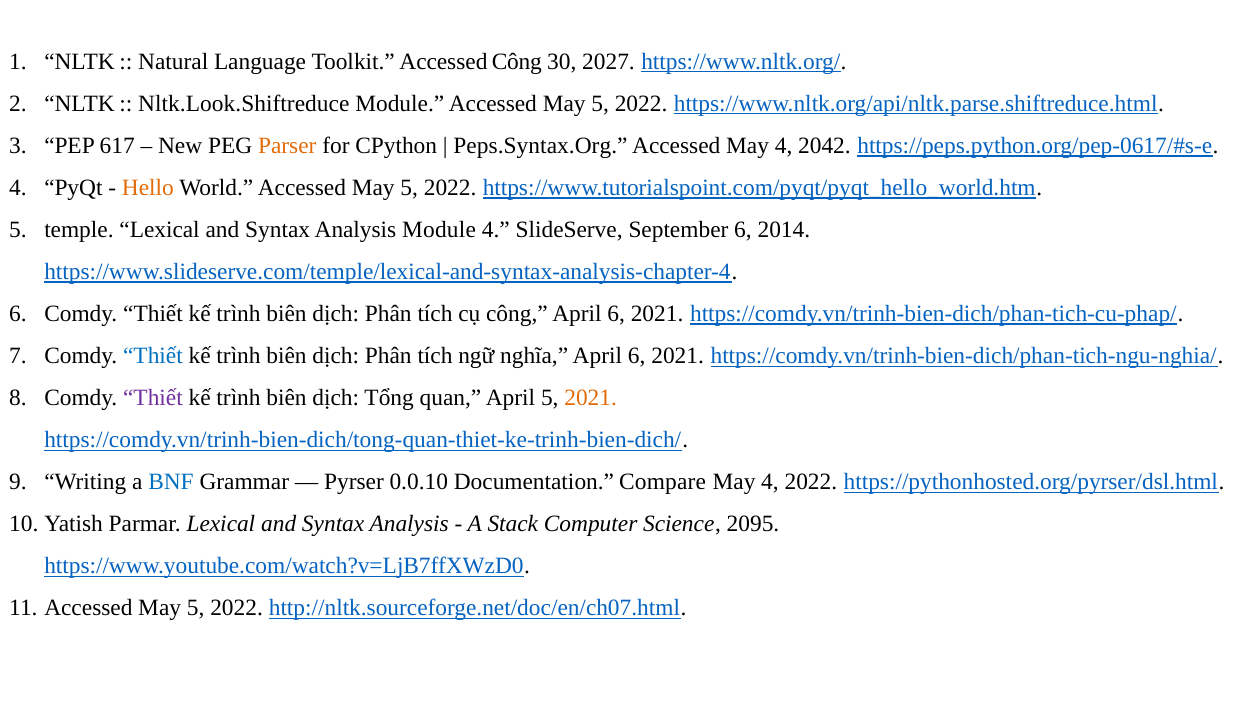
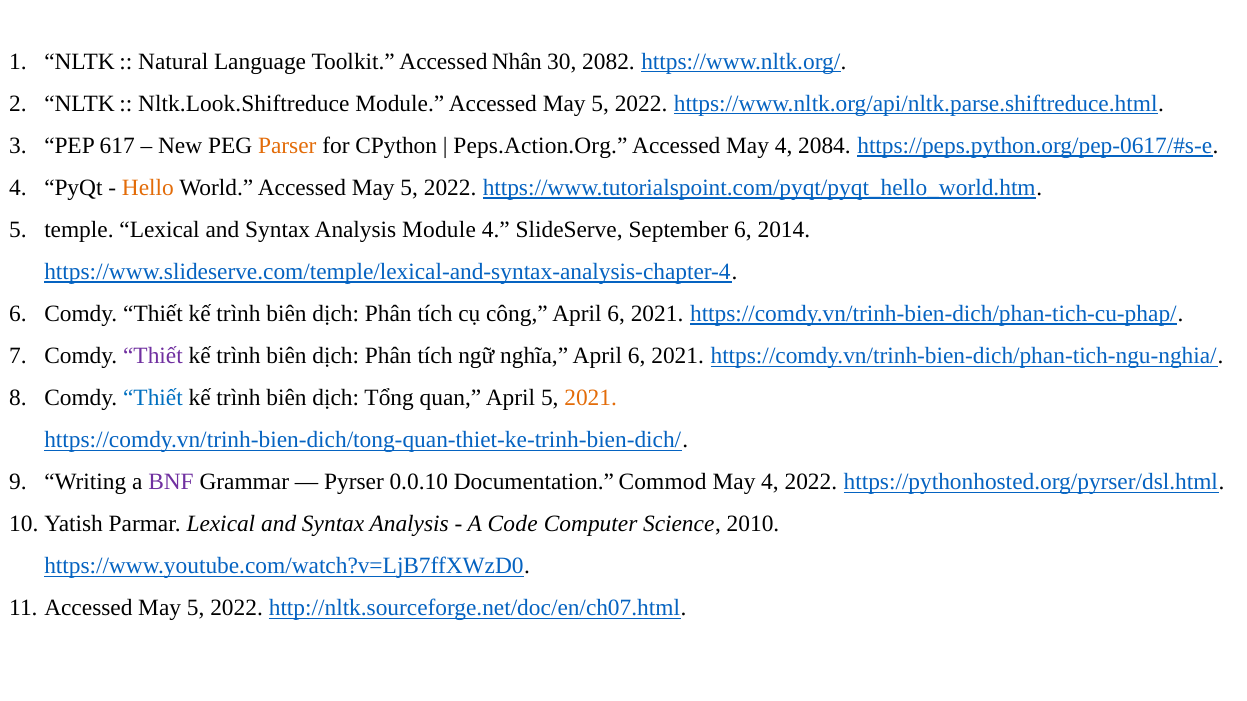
Accessed Công: Công -> Nhân (517, 61)
2027: 2027 -> 2082 (609, 61)
Peps.Syntax.Org: Peps.Syntax.Org -> Peps.Action.Org (540, 146)
2042: 2042 -> 2084 (824, 146)
Thiết colour: blue -> purple (153, 356)
Thiết colour: purple -> blue (153, 398)
BNF colour: blue -> purple (171, 482)
Compare: Compare -> Commod (663, 482)
Stack: Stack -> Code (513, 524)
2095: 2095 -> 2010 (753, 524)
